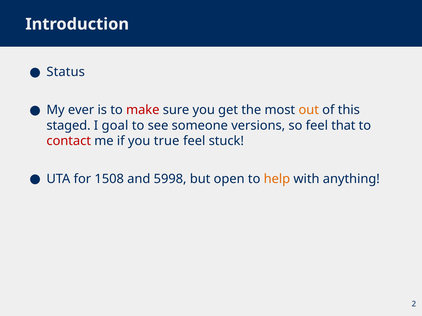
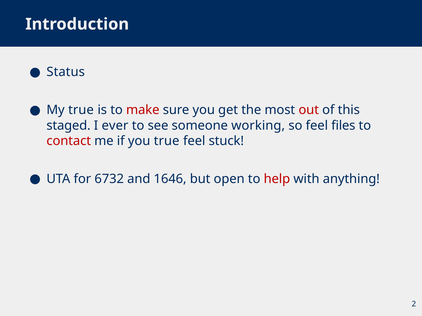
My ever: ever -> true (81, 110)
out colour: orange -> red (309, 110)
goal: goal -> ever (115, 126)
versions: versions -> working (258, 126)
that: that -> files (343, 126)
1508: 1508 -> 6732 (109, 179)
5998: 5998 -> 1646 (170, 179)
help colour: orange -> red (277, 179)
